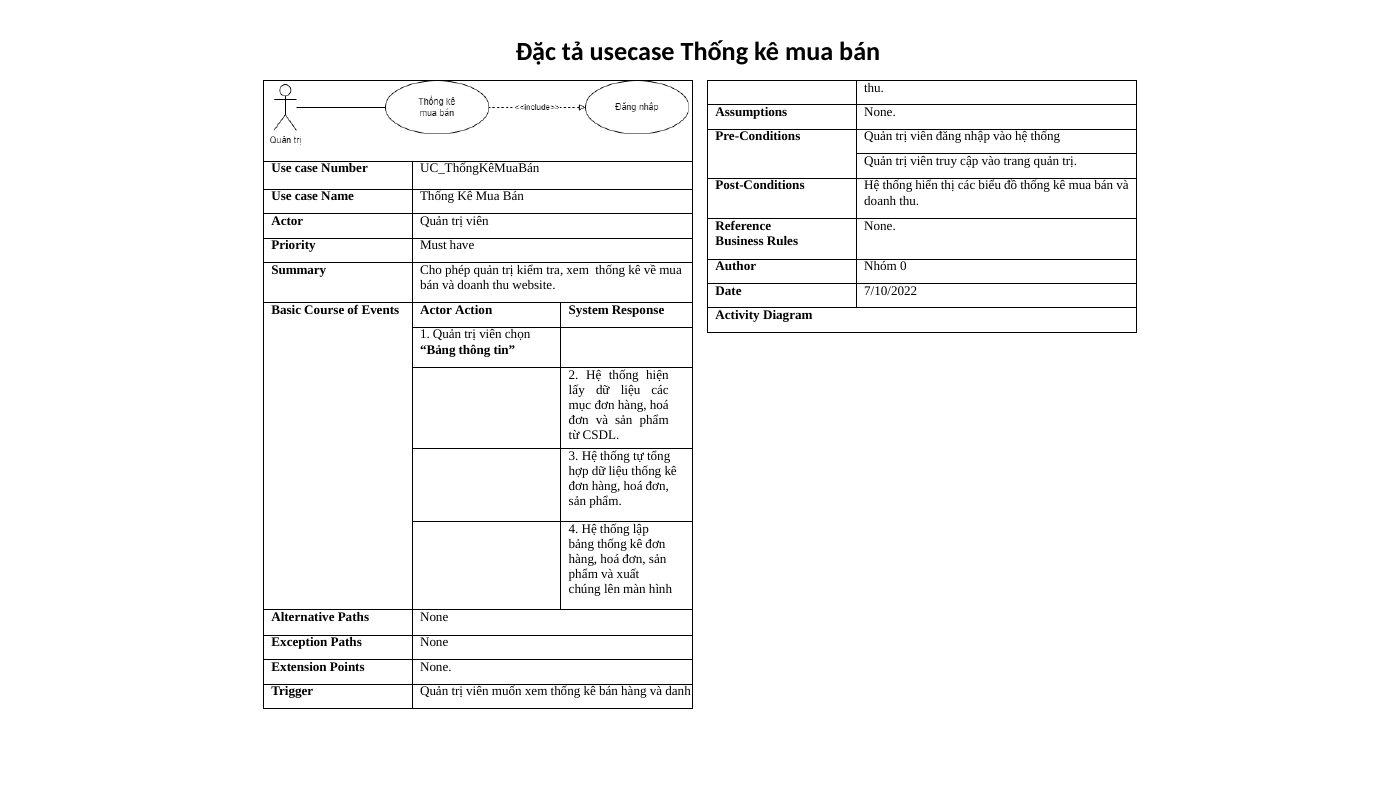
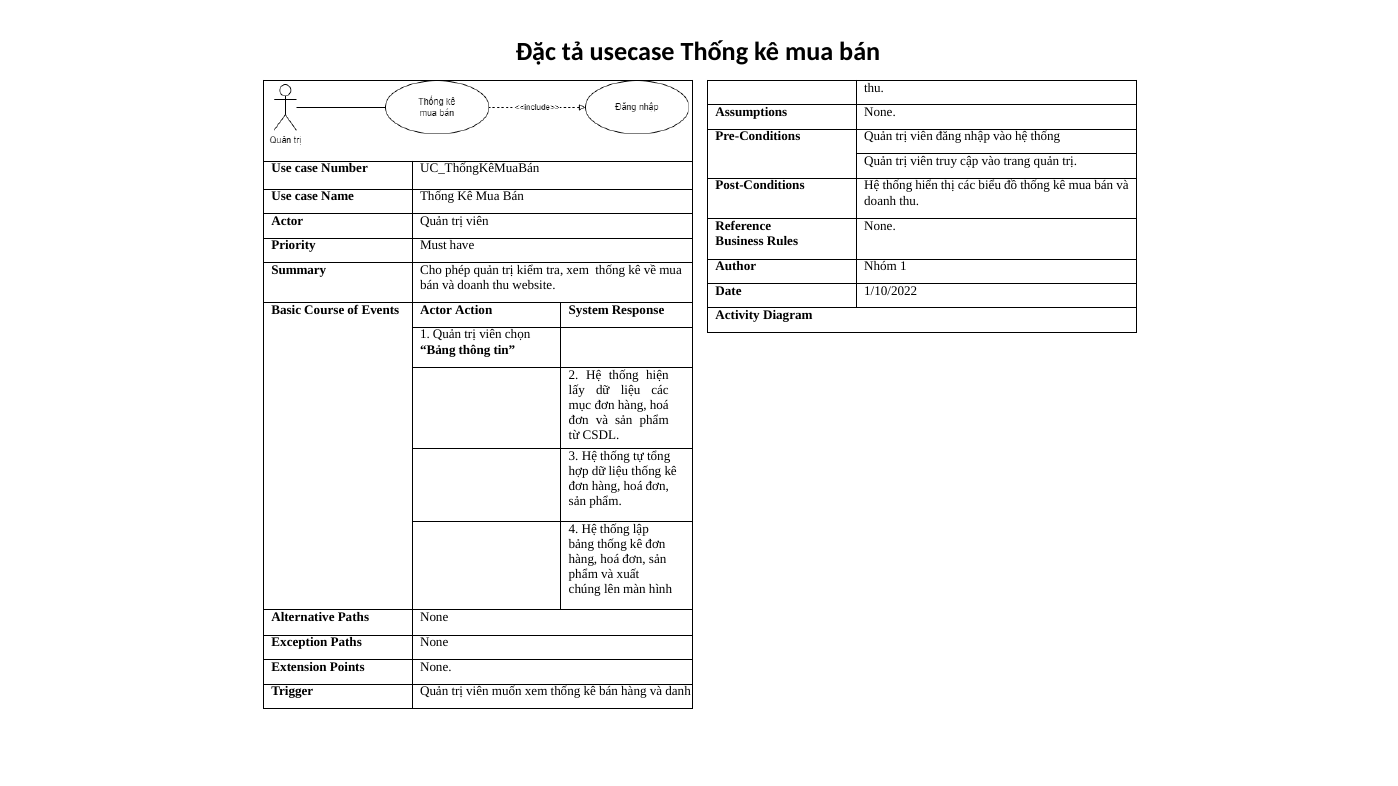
Nhóm 0: 0 -> 1 (903, 266)
7/10/2022: 7/10/2022 -> 1/10/2022 (891, 291)
